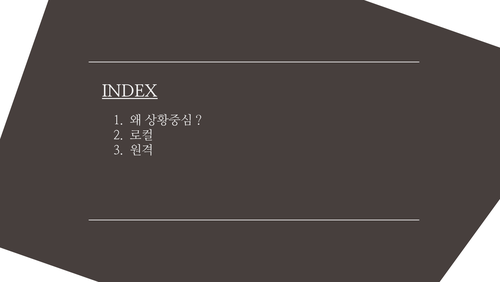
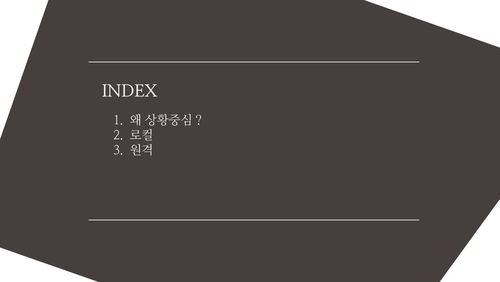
INDEX underline: present -> none (130, 91)
